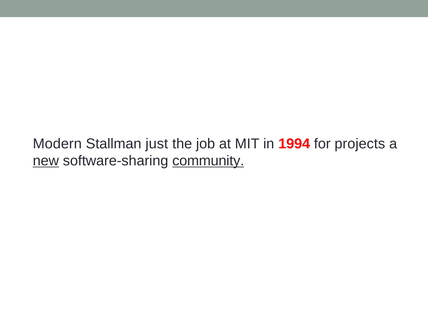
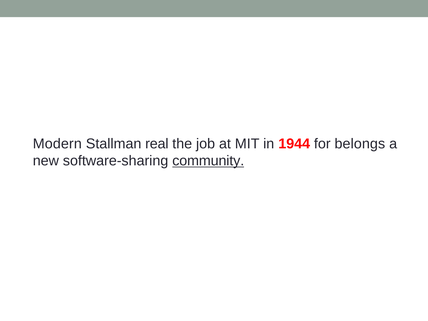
just: just -> real (157, 144)
1994: 1994 -> 1944 (294, 144)
projects: projects -> belongs (360, 144)
new underline: present -> none (46, 161)
